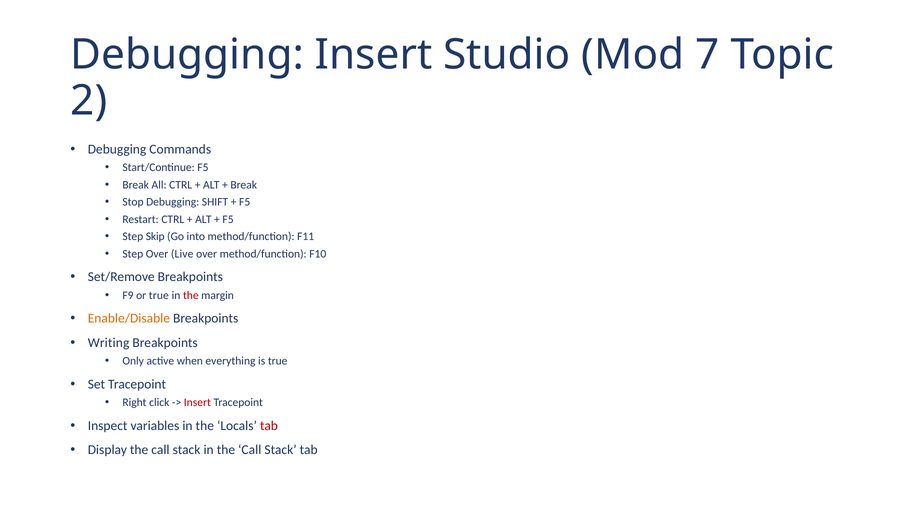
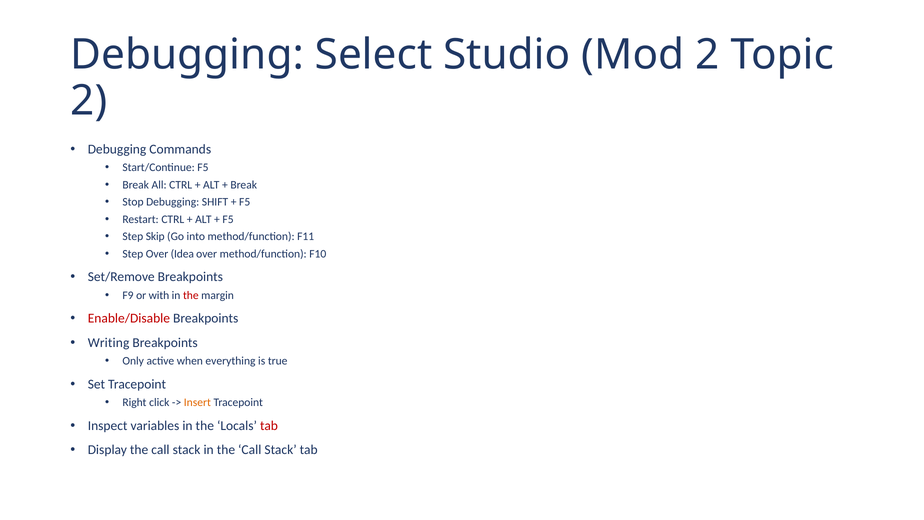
Debugging Insert: Insert -> Select (374, 55)
Mod 7: 7 -> 2 (707, 55)
Live: Live -> Idea (182, 254)
or true: true -> with (159, 295)
Enable/Disable colour: orange -> red (129, 318)
Insert colour: red -> orange (197, 402)
